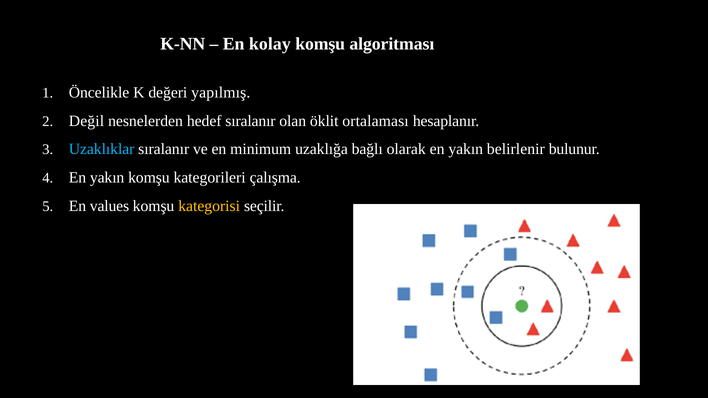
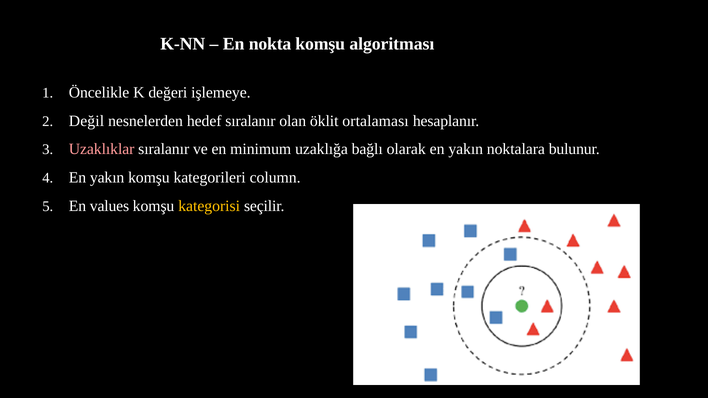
kolay: kolay -> nokta (270, 44)
yapılmış: yapılmış -> işlemeye (221, 93)
Uzaklıklar colour: light blue -> pink (102, 149)
belirlenir: belirlenir -> noktalara (516, 149)
çalışma: çalışma -> column (275, 178)
